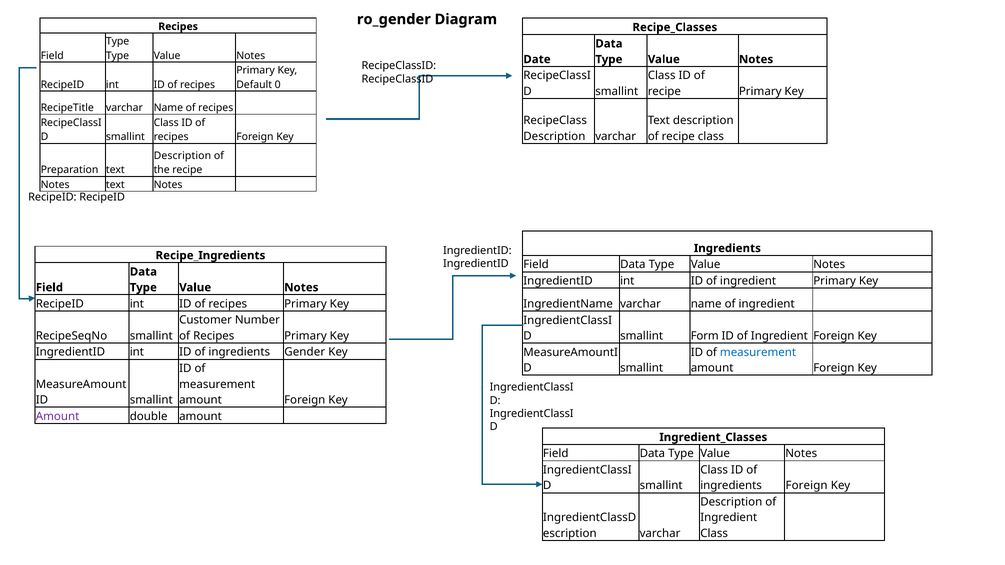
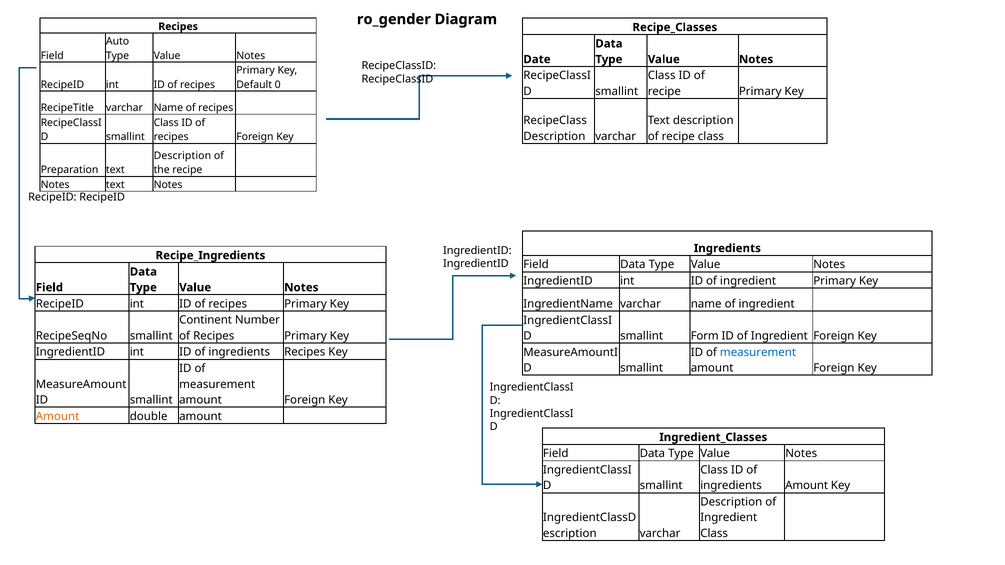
Type: Type -> Auto (118, 41)
Customer: Customer -> Continent (206, 320)
ingredients Gender: Gender -> Recipes (305, 352)
Amount colour: purple -> orange (58, 416)
ingredients Foreign: Foreign -> Amount (807, 486)
